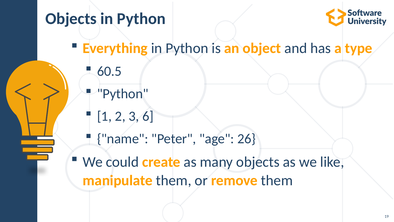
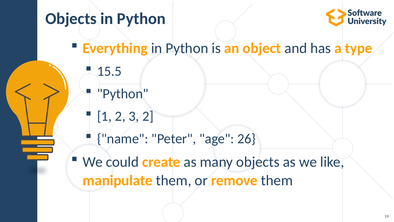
60.5: 60.5 -> 15.5 (109, 71)
3 6: 6 -> 2 (148, 116)
